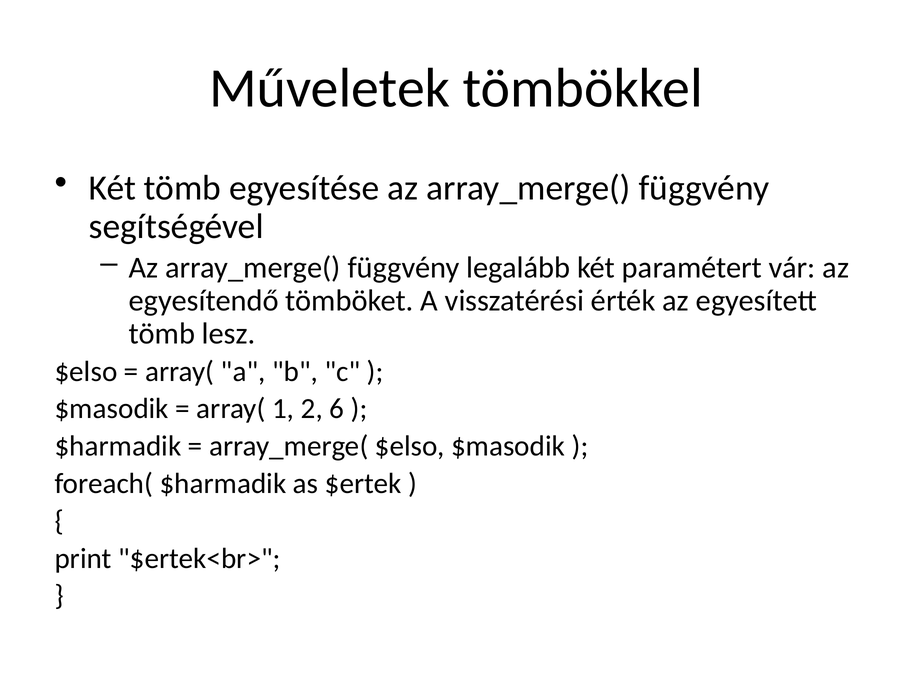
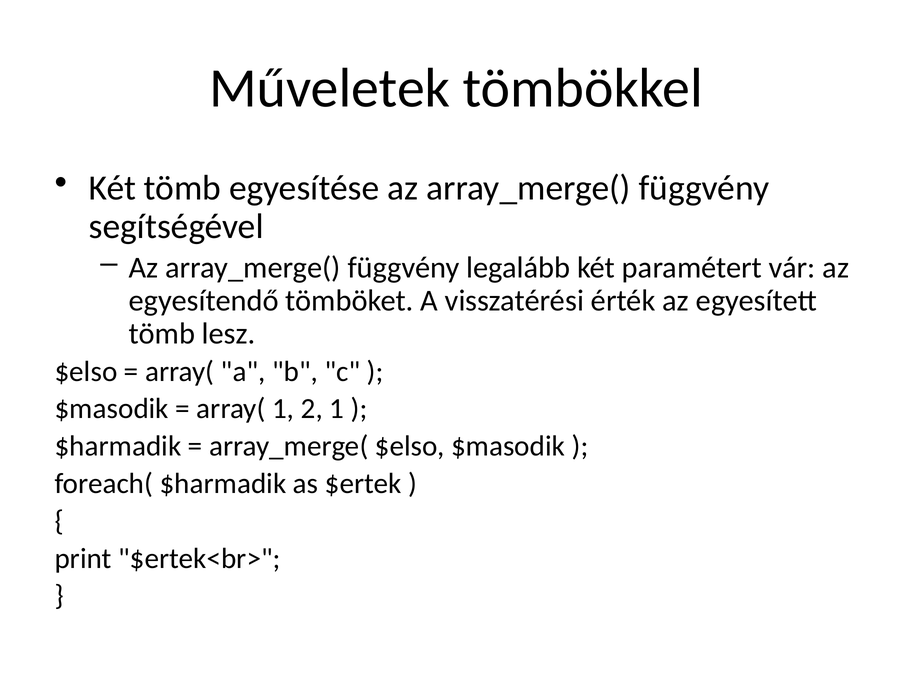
2 6: 6 -> 1 (337, 409)
